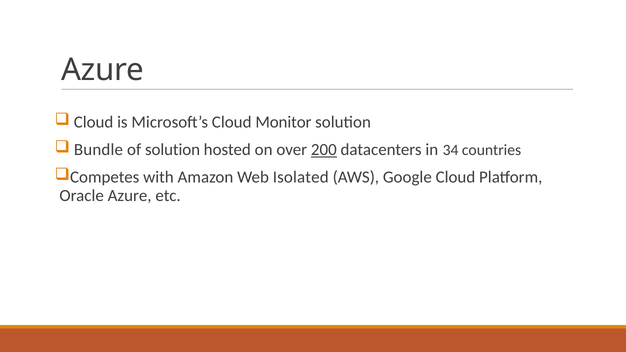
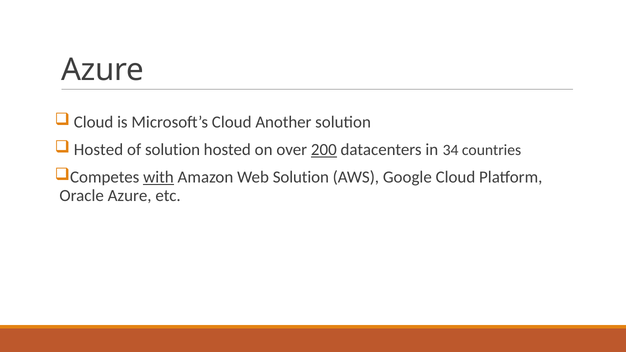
Monitor: Monitor -> Another (283, 122)
Bundle: Bundle -> Hosted (99, 150)
with underline: none -> present (158, 177)
Web Isolated: Isolated -> Solution (301, 177)
